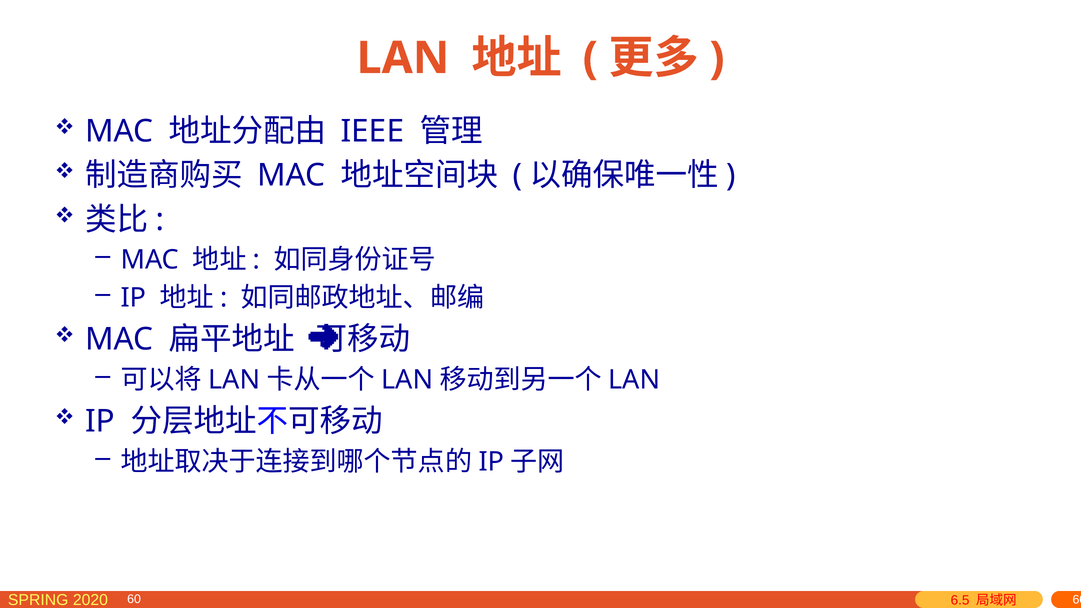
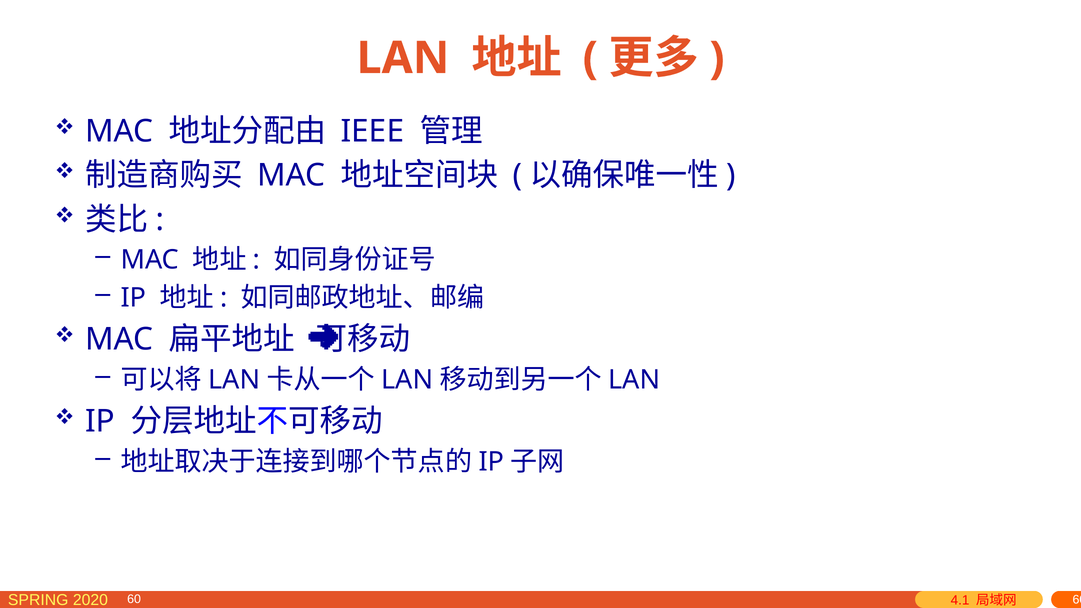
6.5: 6.5 -> 4.1 (960, 600)
